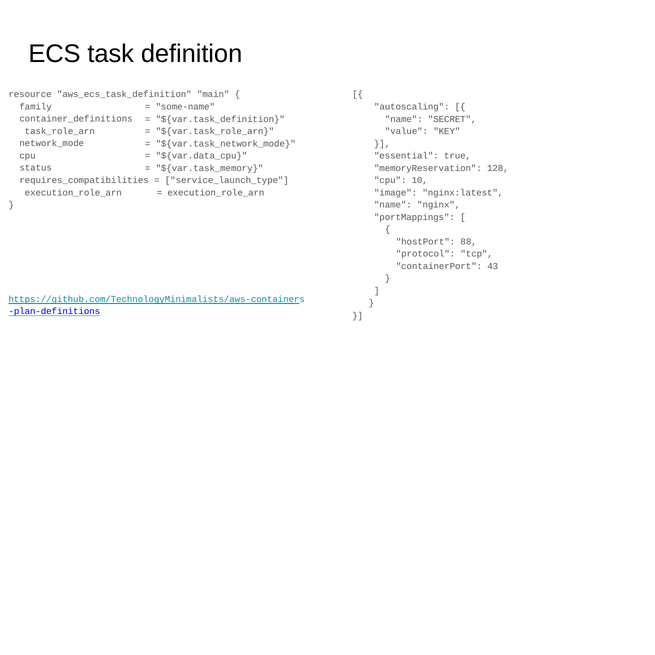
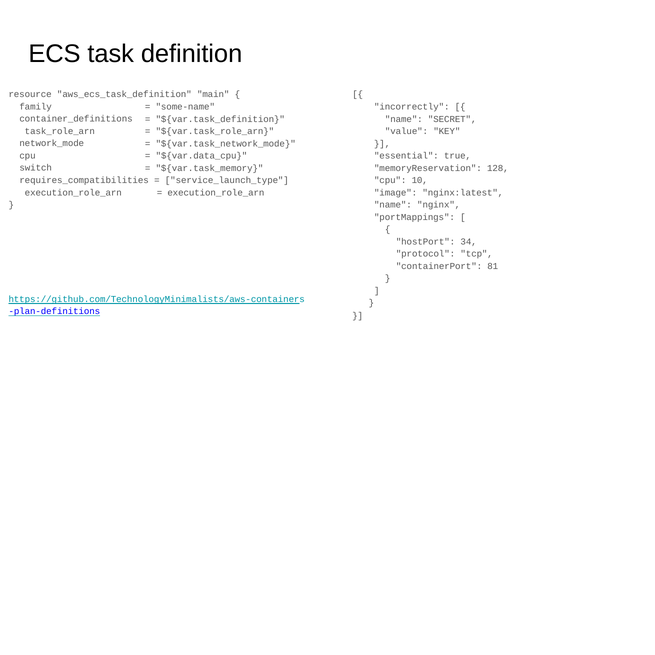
autoscaling: autoscaling -> incorrectly (412, 107)
status: status -> switch (36, 168)
88: 88 -> 34 (469, 242)
43: 43 -> 81 (493, 266)
